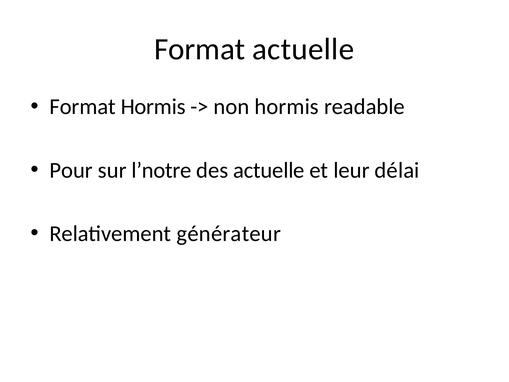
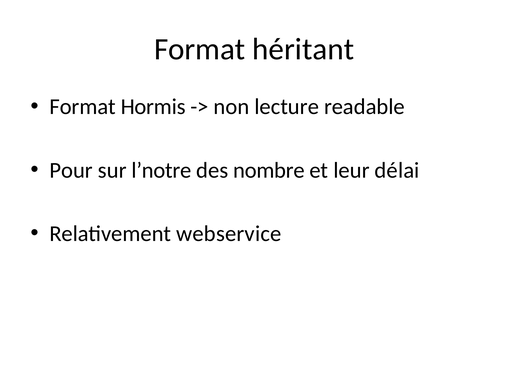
Format actuelle: actuelle -> héritant (303, 49)
non hormis: hormis -> lecture (287, 107)
des actuelle: actuelle -> nombre (269, 170)
générateur: générateur -> webservice (229, 234)
